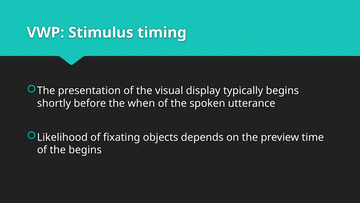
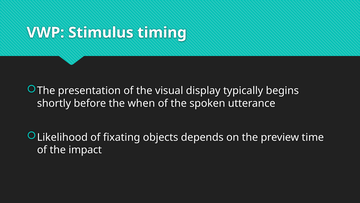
the begins: begins -> impact (85, 150)
